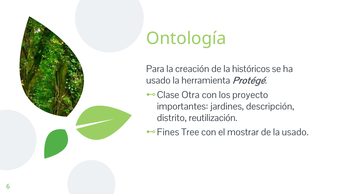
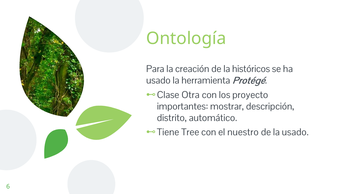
jardines: jardines -> mostrar (227, 106)
reutilización: reutilización -> automático (213, 118)
Fines: Fines -> Tiene (168, 132)
mostrar: mostrar -> nuestro (243, 132)
